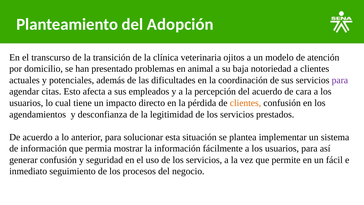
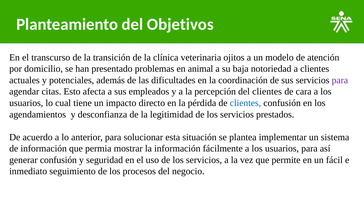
Adopción: Adopción -> Objetivos (180, 24)
del acuerdo: acuerdo -> clientes (267, 91)
clientes colour: orange -> blue (245, 103)
